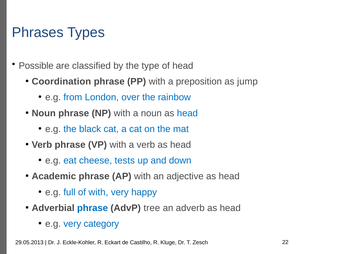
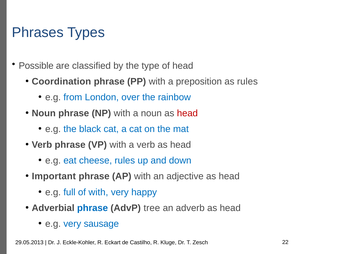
as jump: jump -> rules (247, 81)
head colour: blue -> red (187, 113)
cheese tests: tests -> rules (125, 160)
Academic: Academic -> Important (54, 176)
category: category -> sausage (101, 223)
